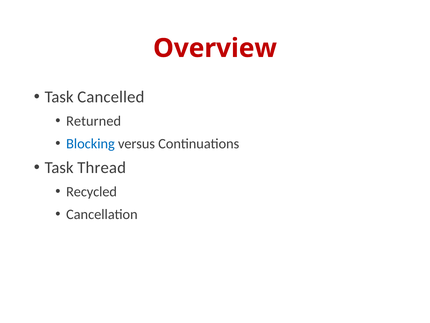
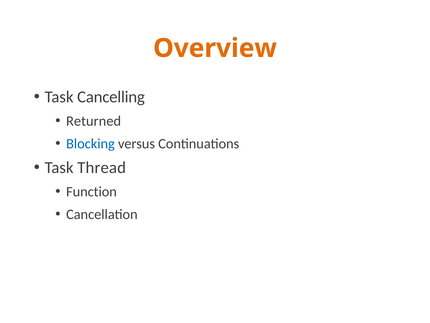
Overview colour: red -> orange (215, 48)
Cancelled: Cancelled -> Cancelling (111, 97)
Recycled: Recycled -> Function (91, 191)
